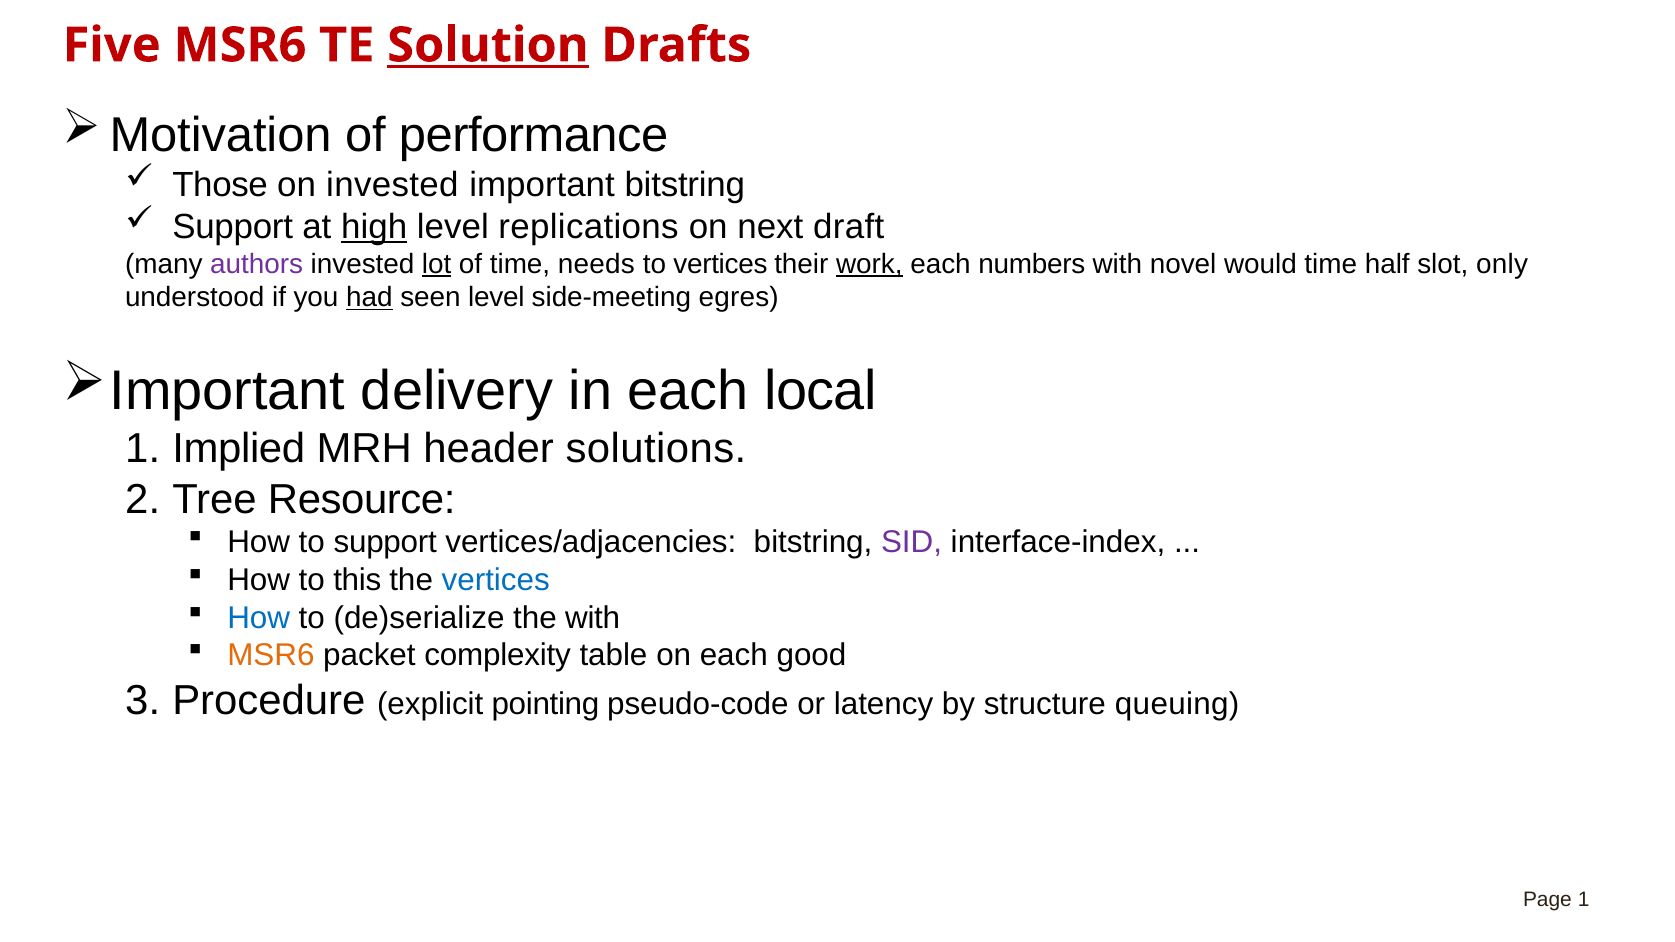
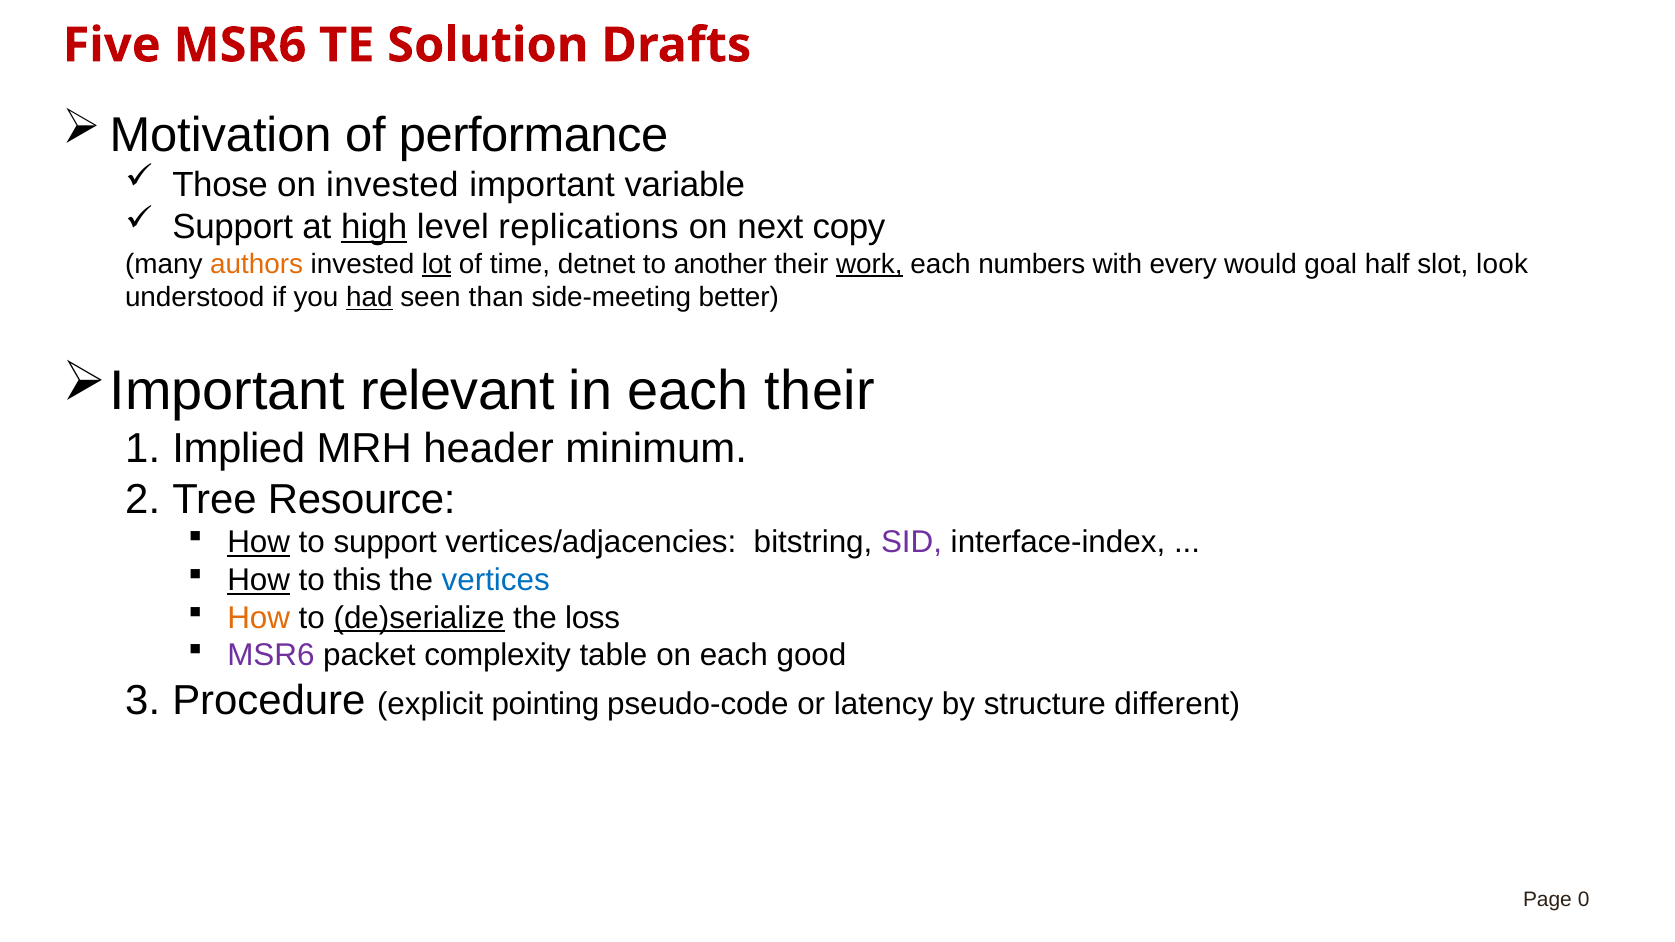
Solution underline: present -> none (488, 45)
important bitstring: bitstring -> variable (685, 185)
draft: draft -> copy (849, 227)
authors colour: purple -> orange (257, 264)
needs: needs -> detnet (597, 264)
to vertices: vertices -> another (720, 264)
novel: novel -> every (1183, 264)
would time: time -> goal (1331, 264)
only: only -> look (1502, 264)
seen level: level -> than (496, 297)
egres: egres -> better (739, 297)
delivery: delivery -> relevant (457, 392)
each local: local -> their (820, 392)
solutions: solutions -> minimum (656, 449)
How underline: none -> present (259, 543)
How underline: none -> present (259, 580)
How colour: blue -> orange (259, 618)
de)serialize underline: none -> present (419, 618)
the with: with -> loss (593, 618)
MSR6 colour: orange -> purple (271, 656)
queuing: queuing -> different (1177, 704)
Page 1: 1 -> 0 (1584, 900)
